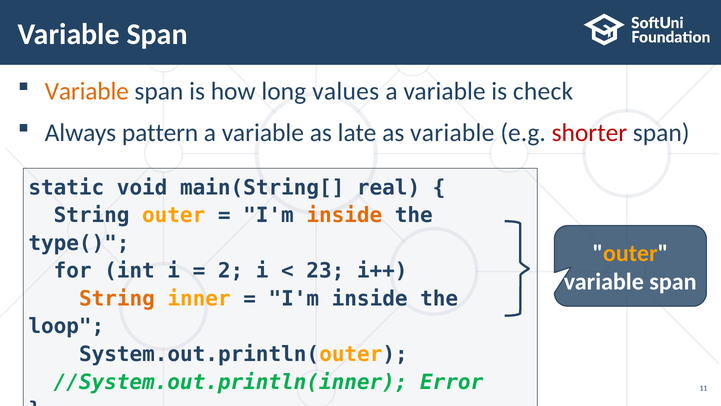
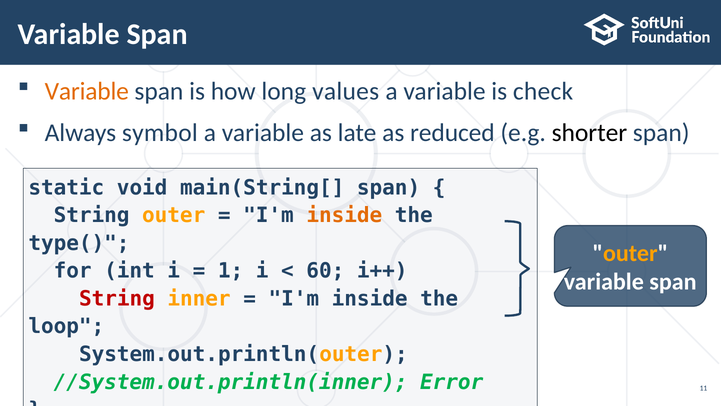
pattern: pattern -> symbol (160, 133)
as variable: variable -> reduced (452, 133)
shorter colour: red -> black (589, 133)
main(String[ real: real -> span (389, 187)
2: 2 -> 1 (231, 271)
23: 23 -> 60 (325, 271)
String colour: orange -> red (117, 298)
